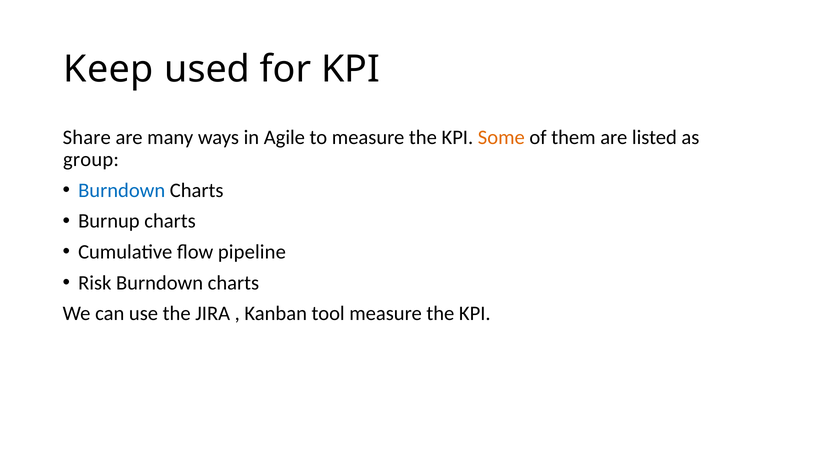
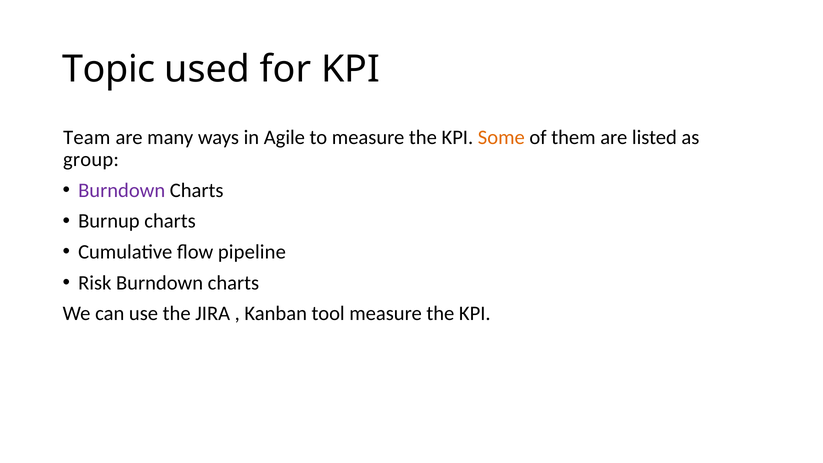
Keep: Keep -> Topic (109, 69)
Share: Share -> Team (87, 137)
Burndown colour: blue -> purple (122, 190)
